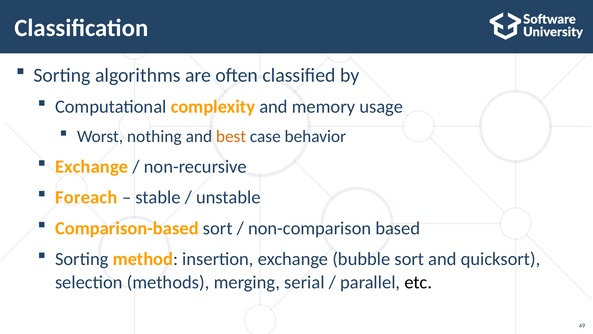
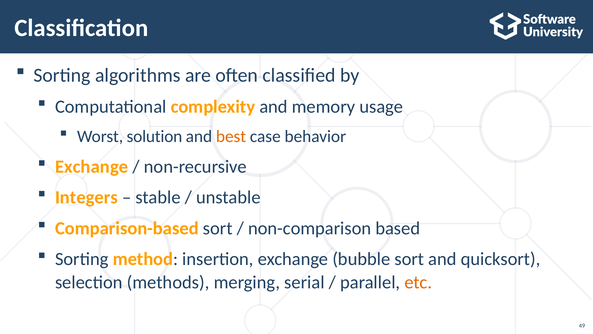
nothing: nothing -> solution (154, 136)
Foreach: Foreach -> Integers (86, 197)
etc colour: black -> orange (418, 282)
